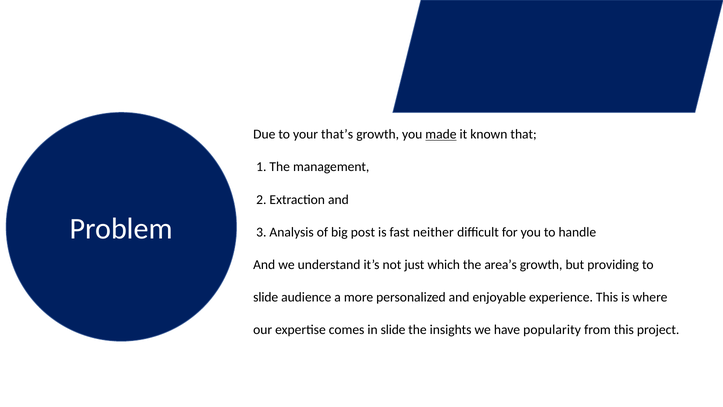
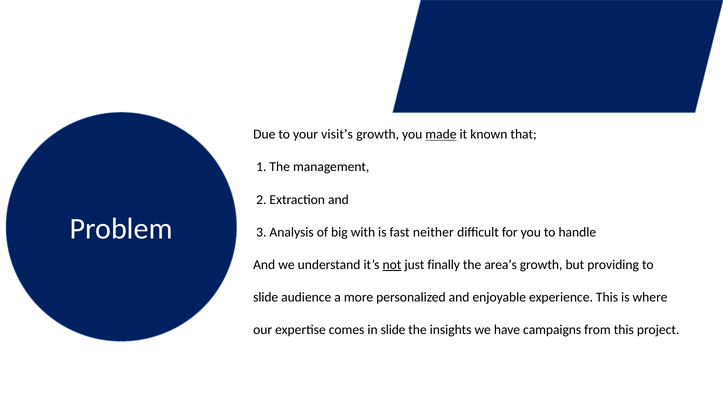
that’s: that’s -> visit’s (337, 134)
post: post -> with (363, 232)
not underline: none -> present (392, 264)
which: which -> finally (444, 264)
popularity: popularity -> campaigns (552, 330)
